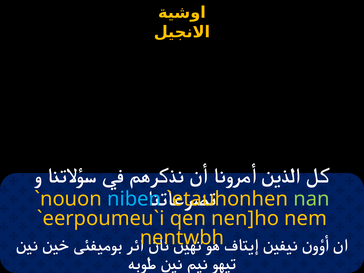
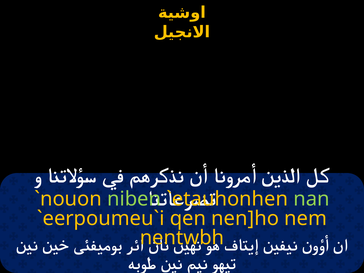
niben colour: light blue -> light green (134, 199)
